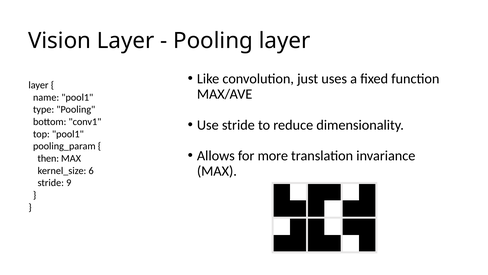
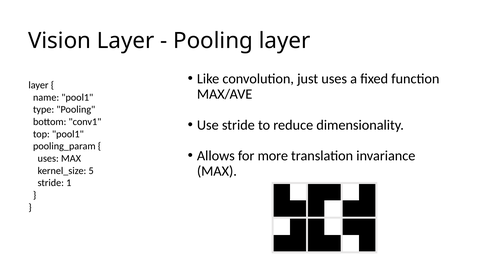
then: then -> uses (48, 158)
6: 6 -> 5 (91, 170)
9: 9 -> 1 (69, 183)
